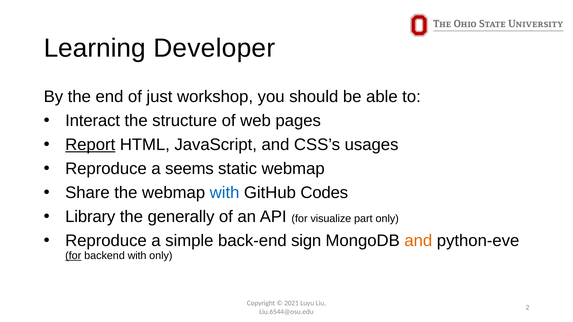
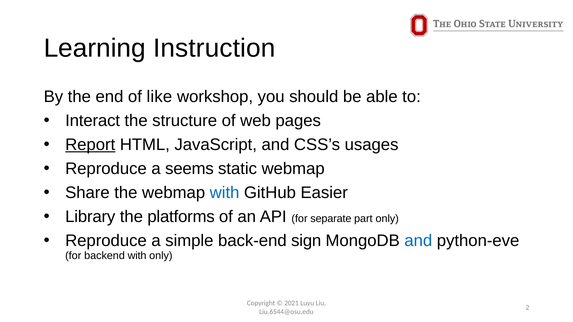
Developer: Developer -> Instruction (214, 48)
just: just -> like (159, 97)
Codes: Codes -> Easier (324, 193)
generally: generally -> platforms (181, 217)
visualize: visualize -> separate (331, 219)
and colour: orange -> blue (418, 241)
for underline: present -> none (73, 256)
